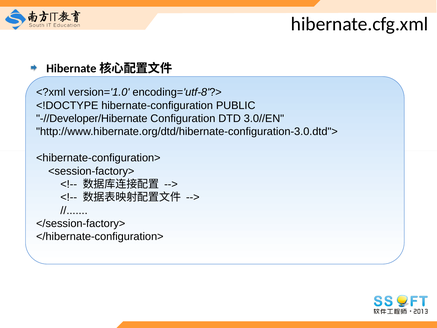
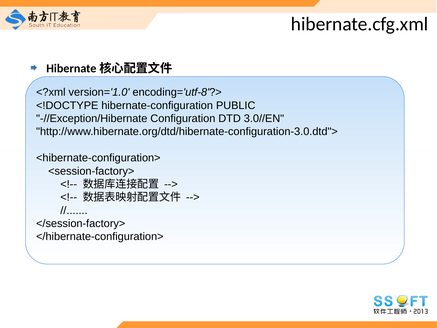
-//Developer/Hibernate: -//Developer/Hibernate -> -//Exception/Hibernate (92, 118)
